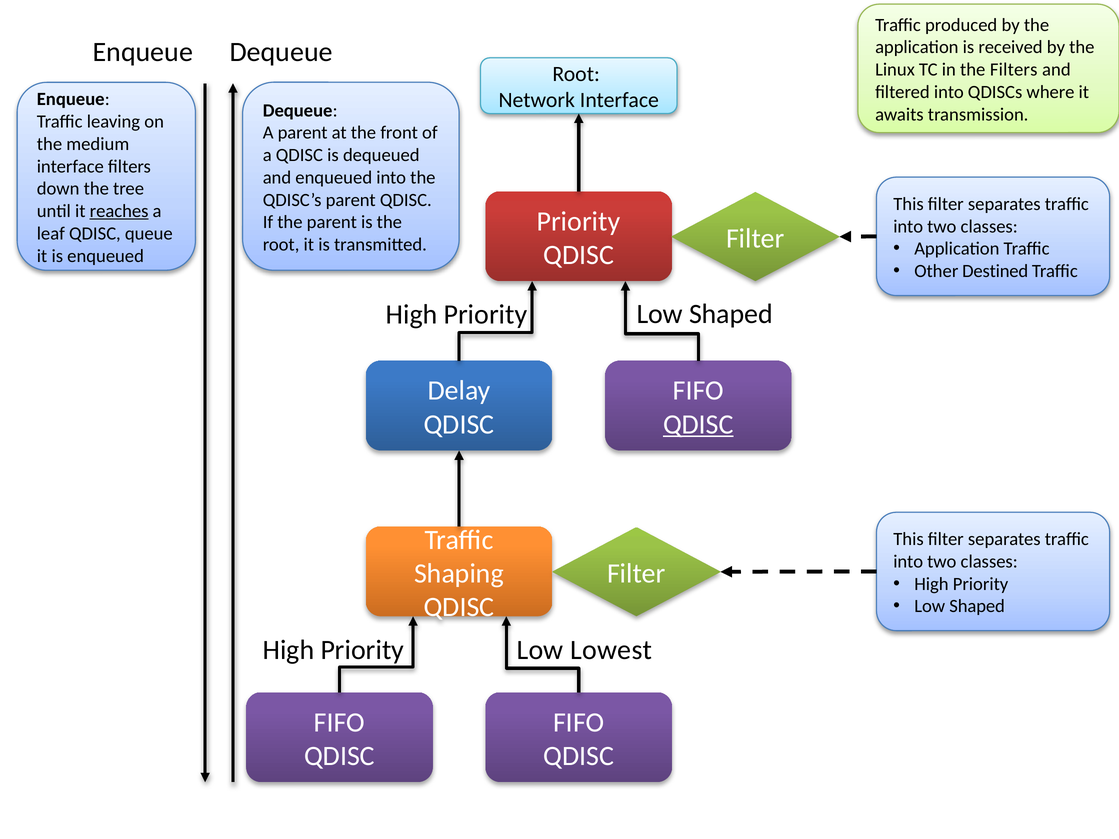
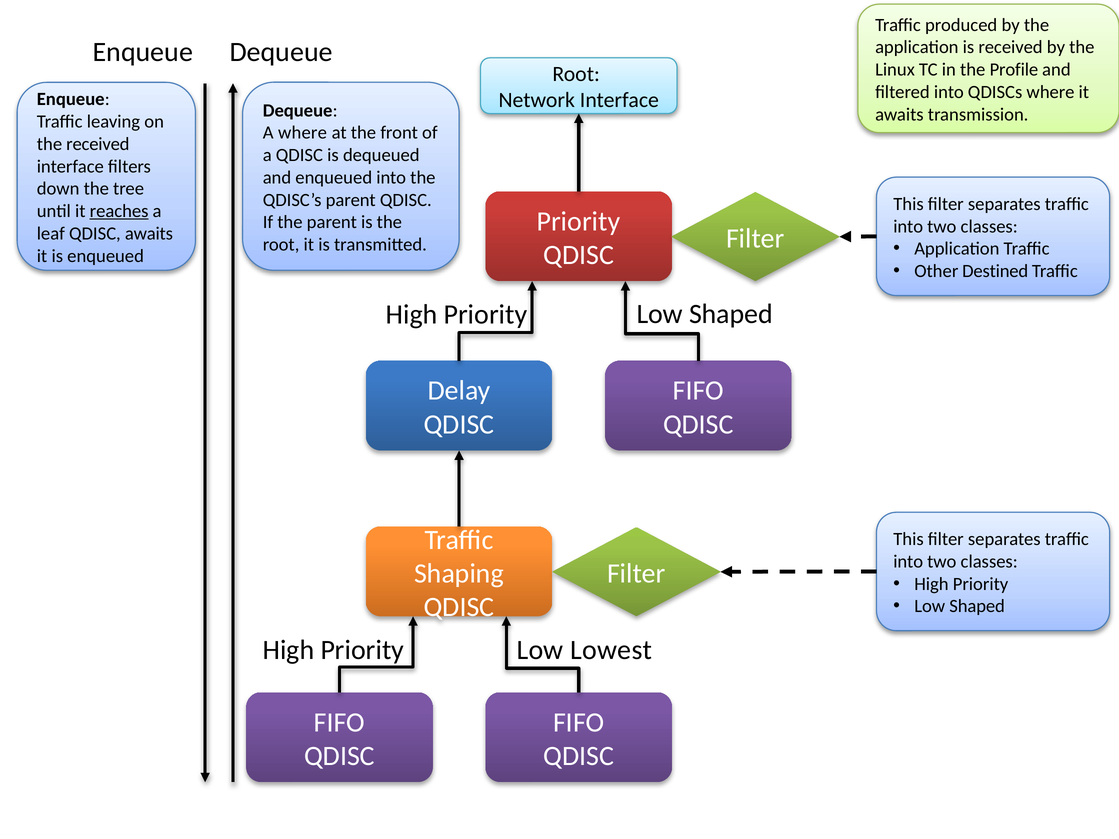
the Filters: Filters -> Profile (1014, 70)
A parent: parent -> where (302, 133)
the medium: medium -> received (98, 144)
QDISC queue: queue -> awaits (149, 234)
QDISC underline: present -> none (698, 424)
